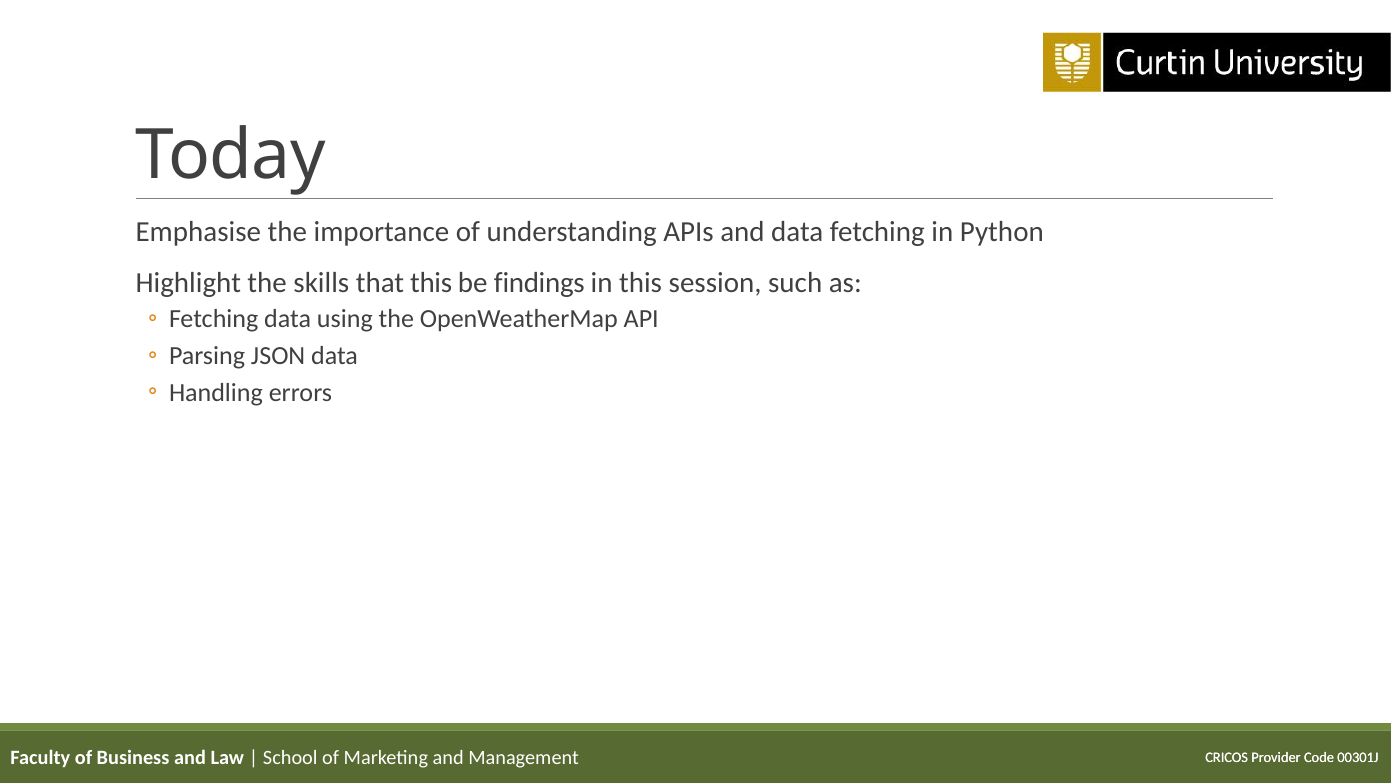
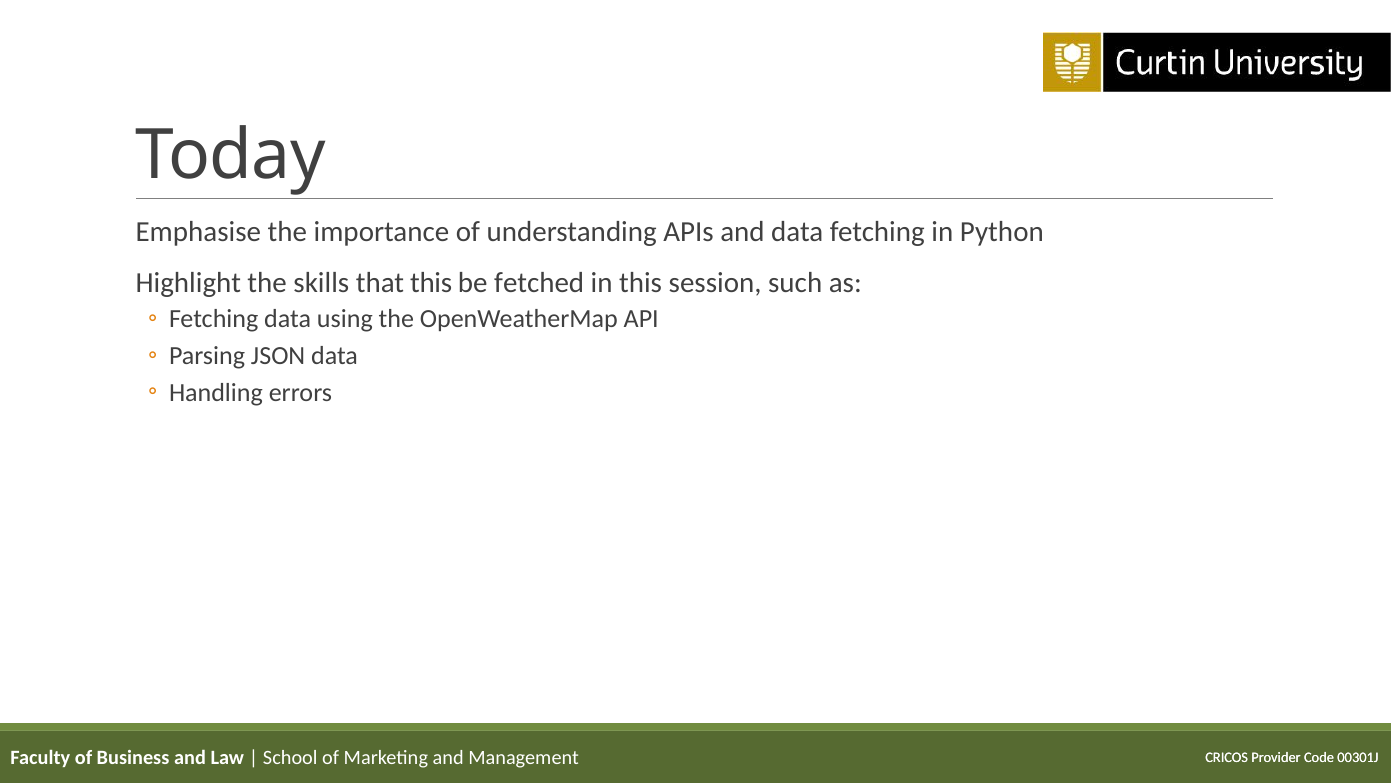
findings: findings -> fetched (539, 283)
